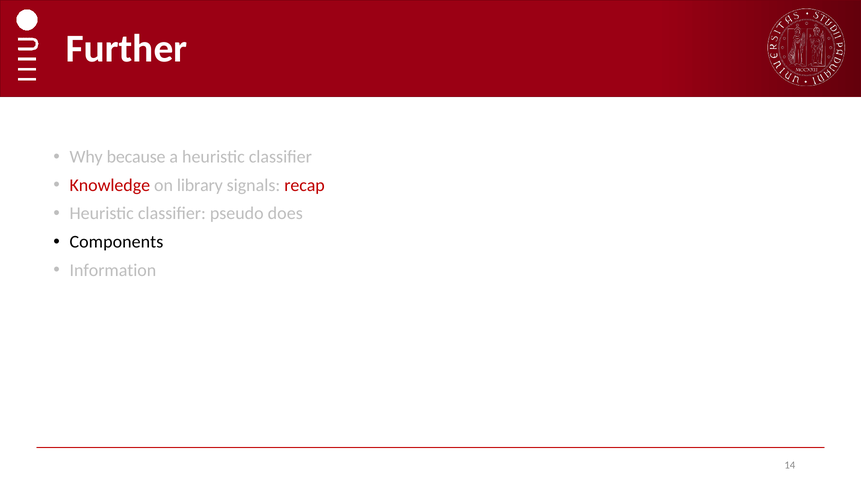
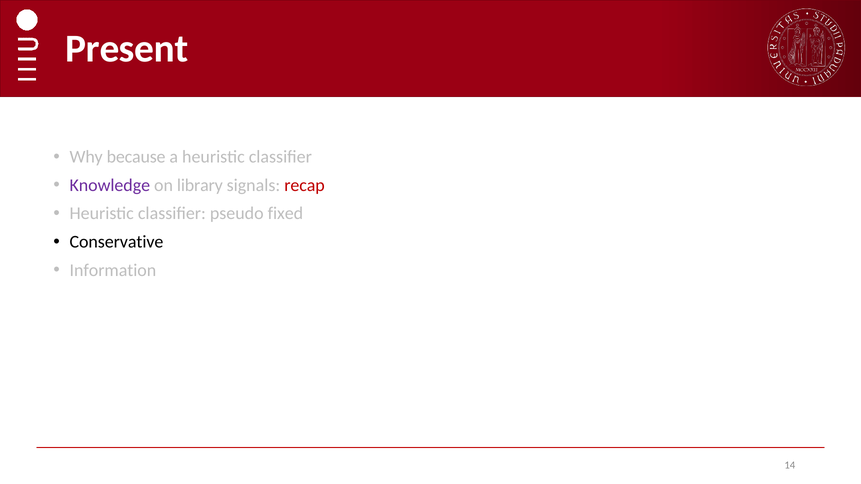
Further: Further -> Present (127, 49)
Knowledge colour: red -> purple (110, 185)
does: does -> fixed (285, 214)
Components: Components -> Conservative (116, 242)
